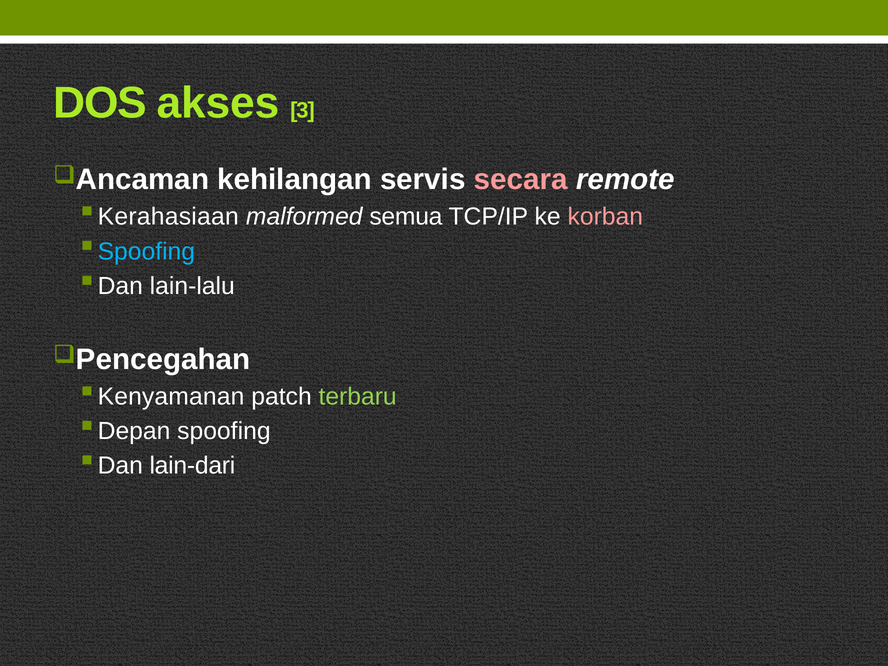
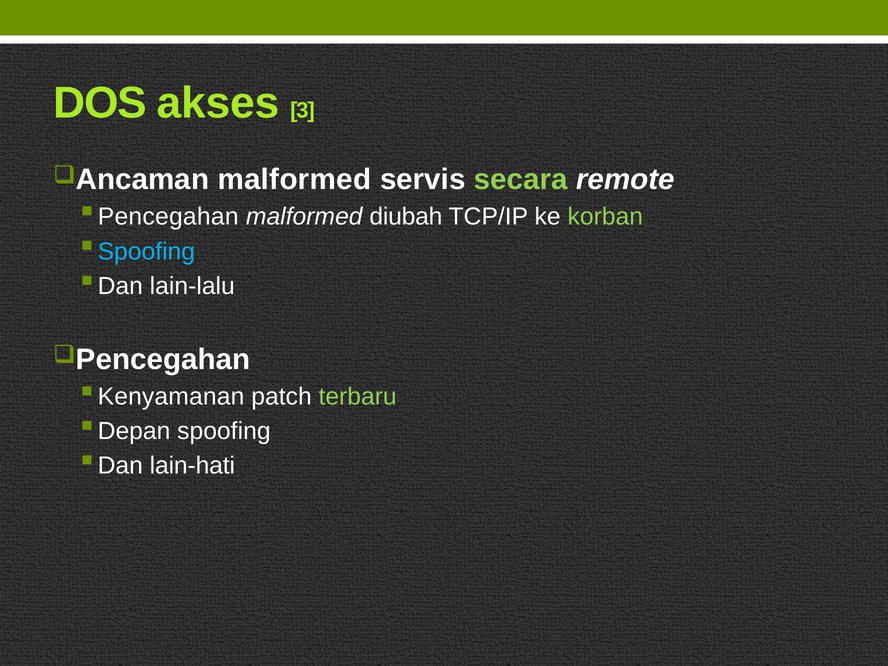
kehilangan: kehilangan -> malformed (294, 180)
secara colour: pink -> light green (521, 180)
Kerahasiaan: Kerahasiaan -> Pencegahan (168, 217)
semua: semua -> diubah (406, 217)
korban colour: pink -> light green (605, 217)
lain-dari: lain-dari -> lain-hati (192, 466)
